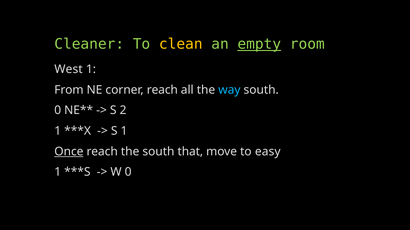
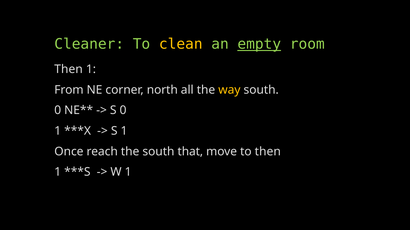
West: West -> Then (69, 69)
corner reach: reach -> north (162, 90)
way colour: light blue -> yellow (229, 90)
S 2: 2 -> 0 (123, 111)
Once underline: present -> none (69, 152)
to easy: easy -> then (268, 152)
W 0: 0 -> 1 (128, 172)
